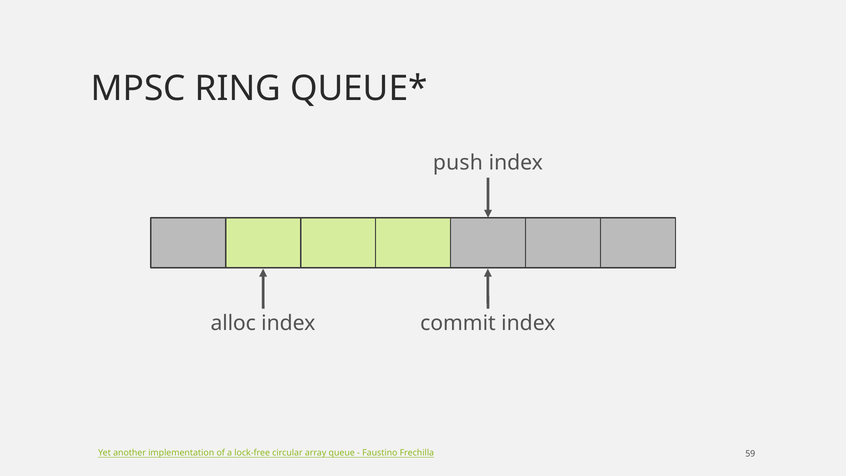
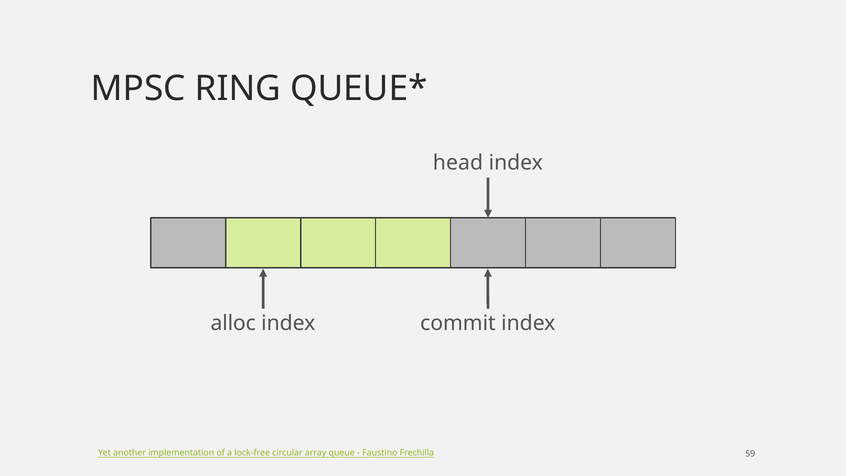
push: push -> head (458, 163)
